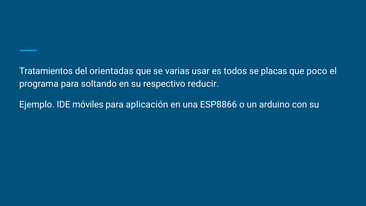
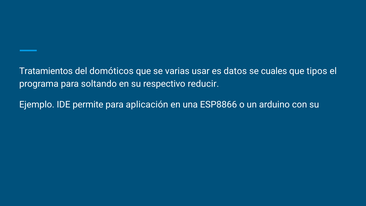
orientadas: orientadas -> domóticos (112, 71)
todos: todos -> datos (235, 71)
placas: placas -> cuales (274, 71)
poco: poco -> tipos (317, 71)
móviles: móviles -> permite (88, 104)
